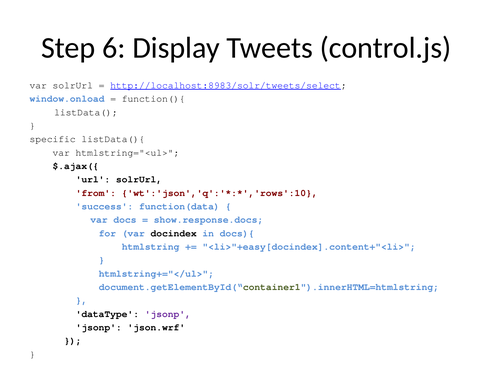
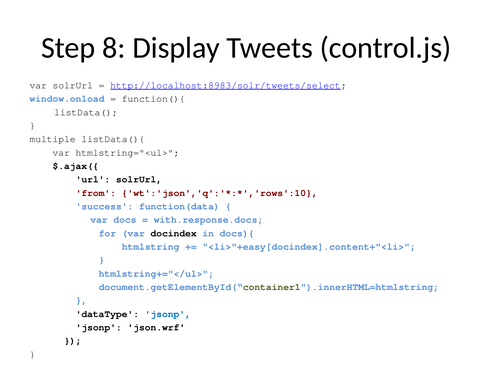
6: 6 -> 8 (114, 48)
specific: specific -> multiple (53, 139)
show.response.docs: show.response.docs -> with.response.docs (208, 220)
jsonp colour: purple -> blue (168, 314)
